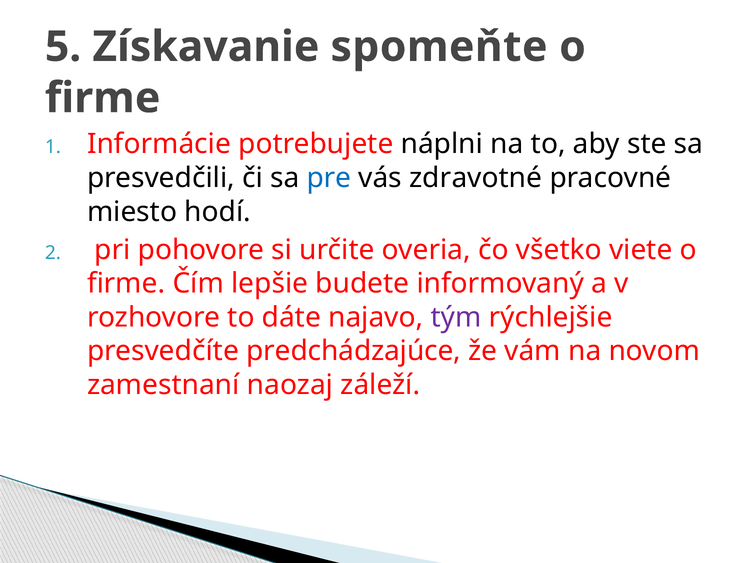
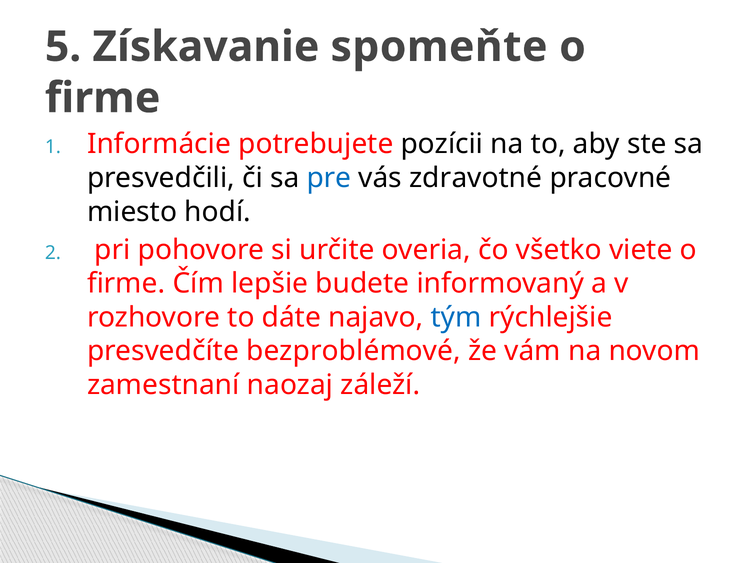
náplni: náplni -> pozícii (442, 144)
tým colour: purple -> blue (456, 317)
predchádzajúce: predchádzajúce -> bezproblémové (353, 351)
